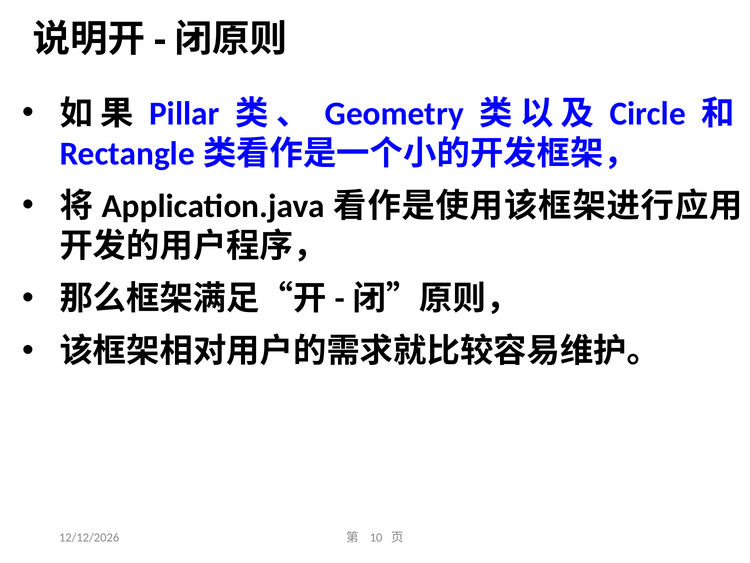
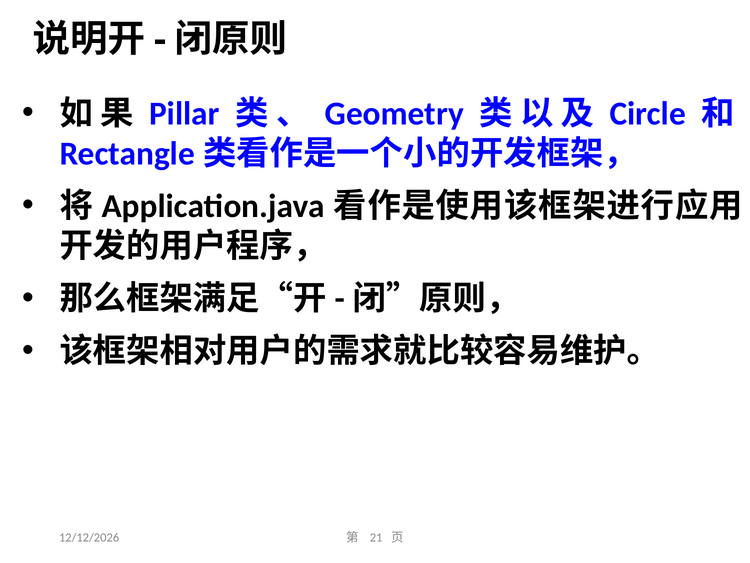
10: 10 -> 21 (376, 537)
